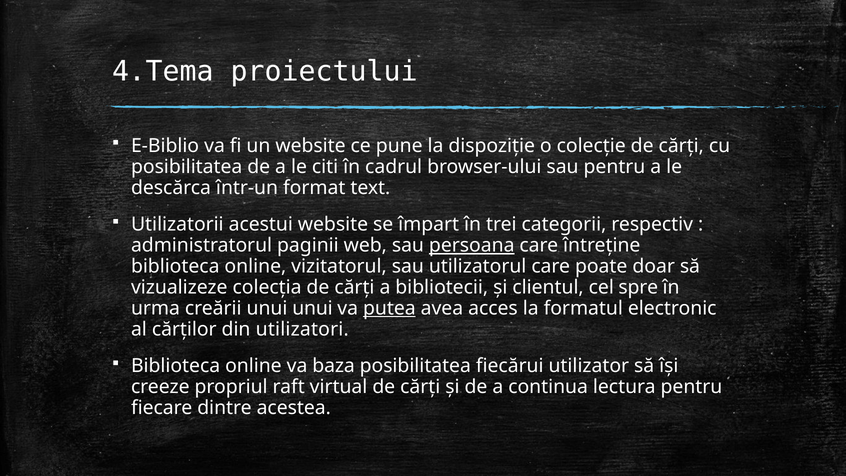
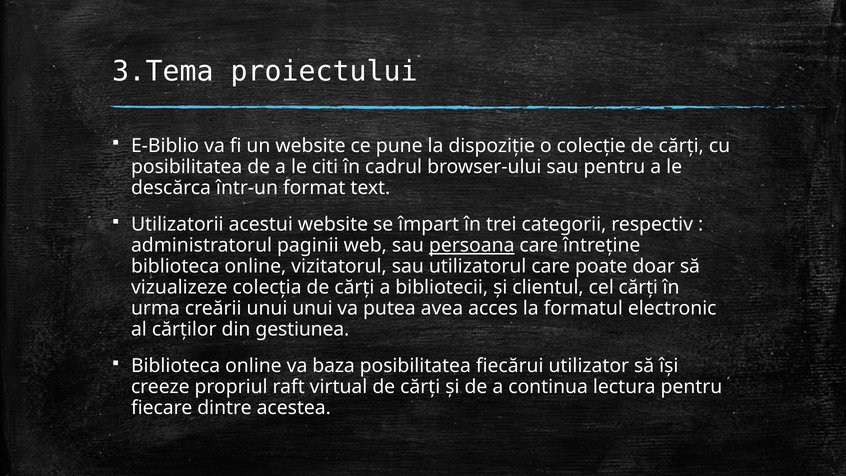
4.Tema: 4.Tema -> 3.Tema (163, 71)
cel spre: spre -> cărți (638, 287)
putea underline: present -> none (389, 308)
utilizatori: utilizatori -> gestiunea (302, 329)
